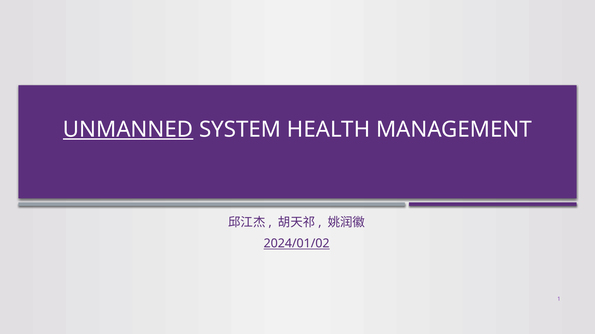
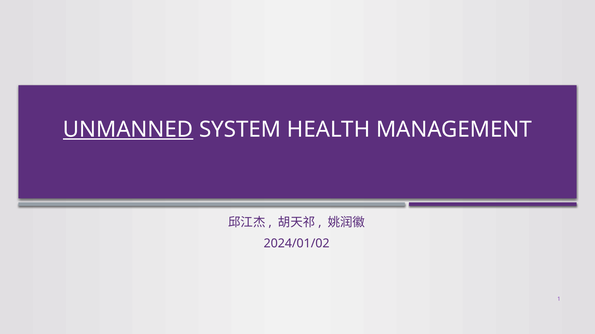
2024/01/02 underline: present -> none (297, 244)
